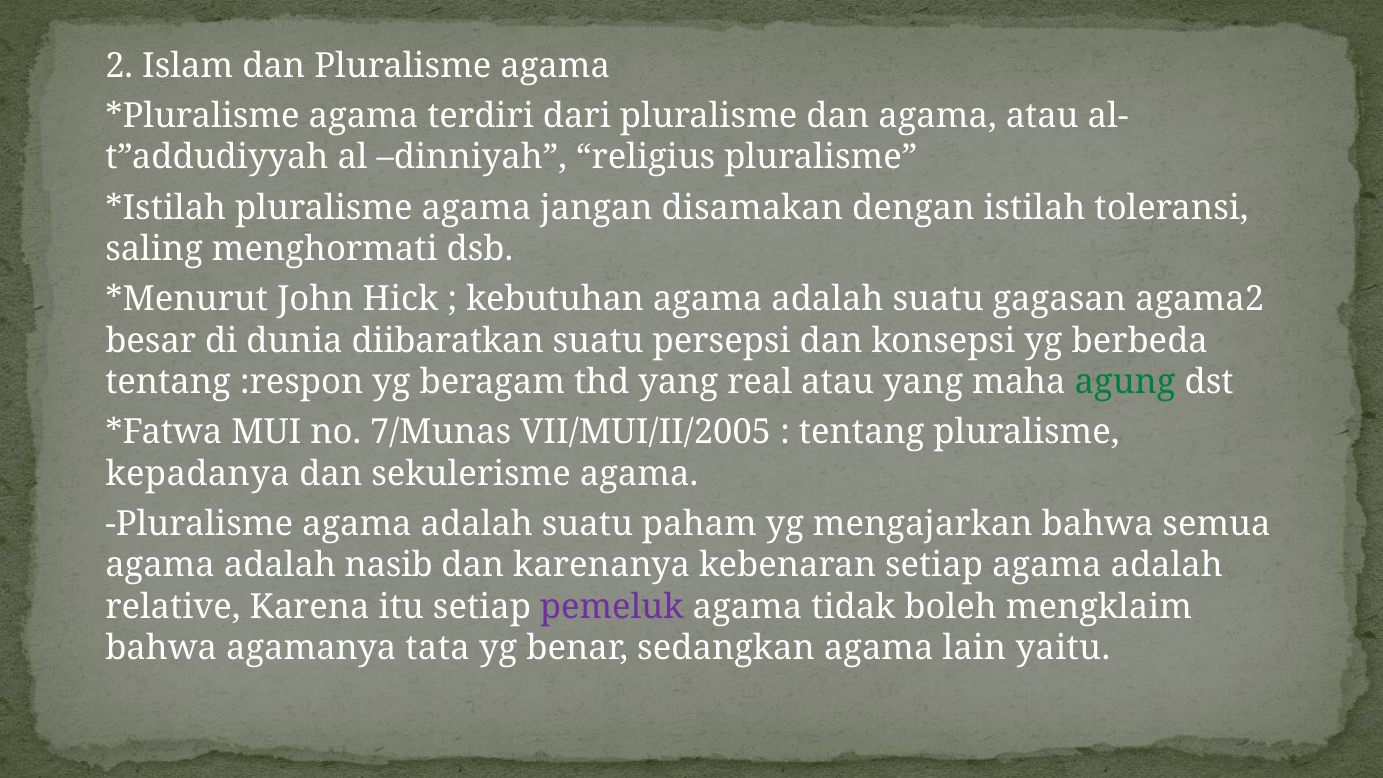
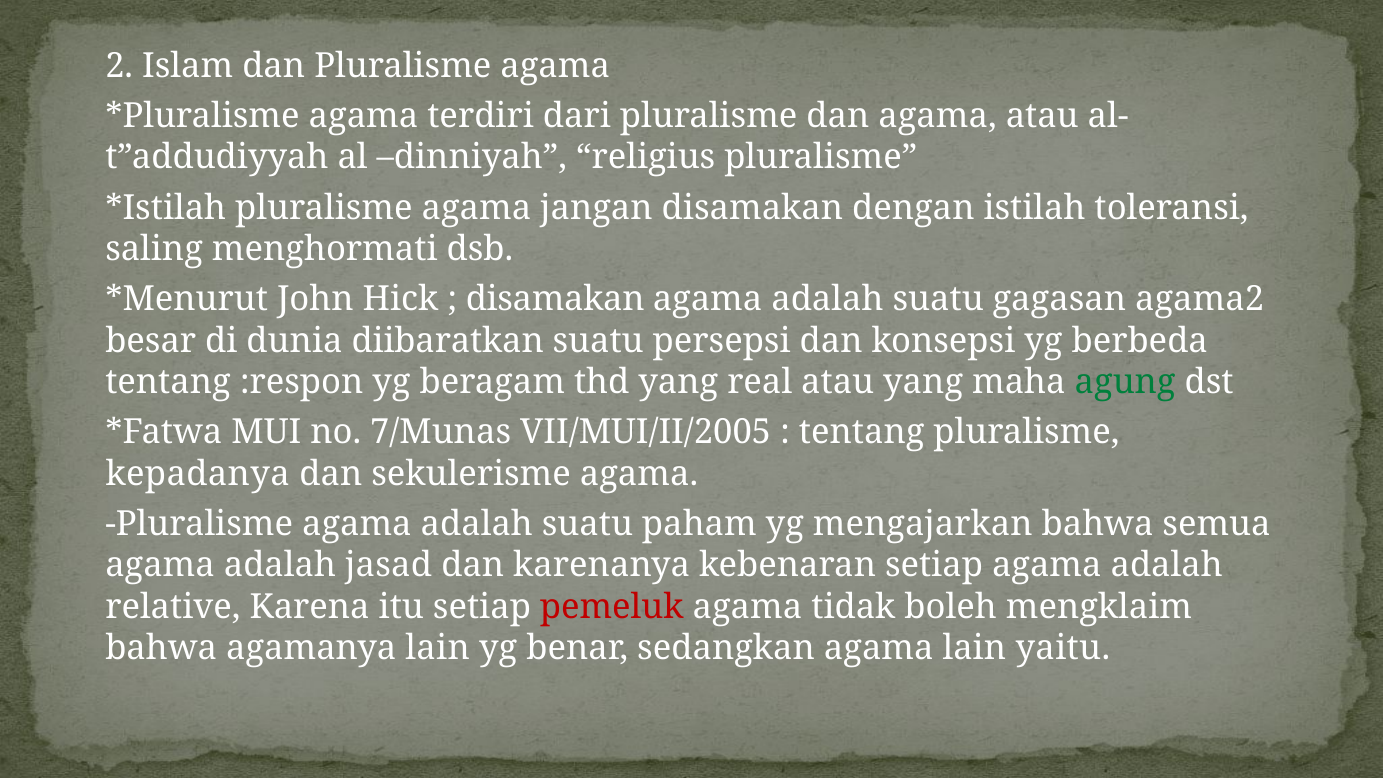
kebutuhan: kebutuhan -> disamakan (555, 299)
nasib: nasib -> jasad (389, 566)
pemeluk colour: purple -> red (612, 607)
agamanya tata: tata -> lain (438, 648)
